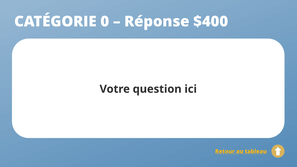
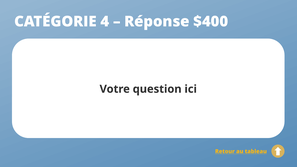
0: 0 -> 4 (105, 22)
